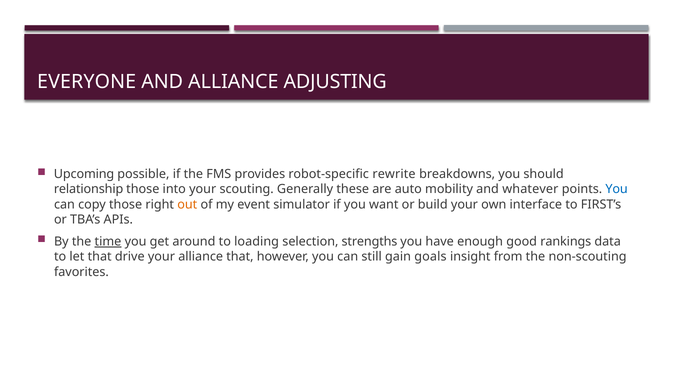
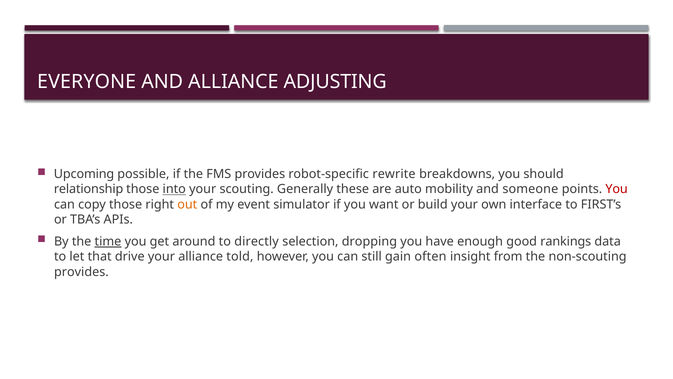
into underline: none -> present (174, 189)
whatever: whatever -> someone (530, 189)
You colour: blue -> red (617, 189)
loading: loading -> directly (257, 241)
strengths: strengths -> dropping (369, 241)
alliance that: that -> told (240, 256)
goals: goals -> often (430, 256)
favorites: favorites -> provides (81, 272)
